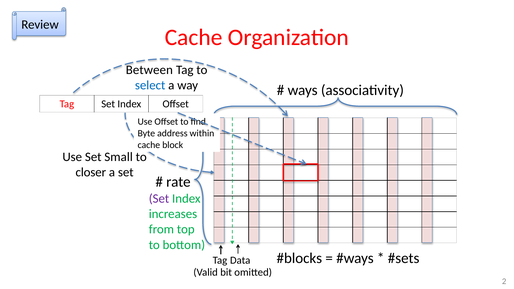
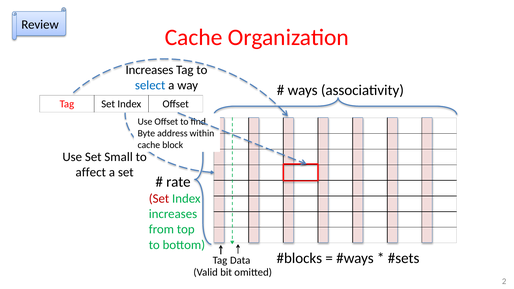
Between: Between -> Increases (149, 70)
closer: closer -> affect (91, 172)
Set colour: purple -> red (159, 199)
